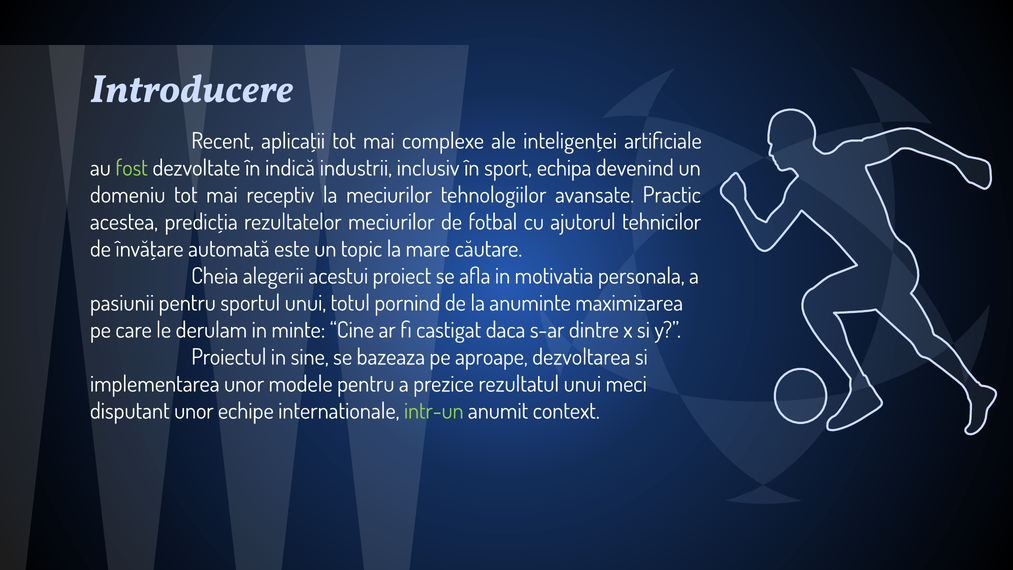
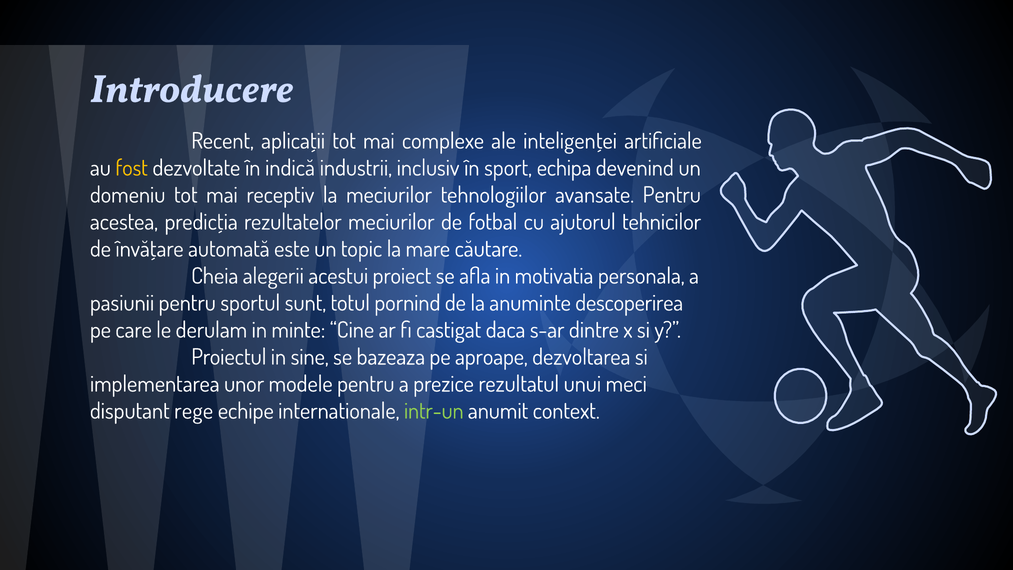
fost colour: light green -> yellow (132, 168)
avansate Practic: Practic -> Pentru (672, 195)
sportul unui: unui -> sunt (305, 303)
maximizarea: maximizarea -> descoperirea (629, 303)
disputant unor: unor -> rege (194, 411)
